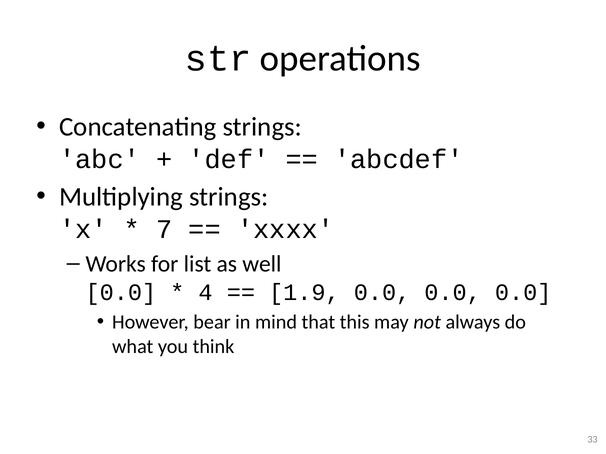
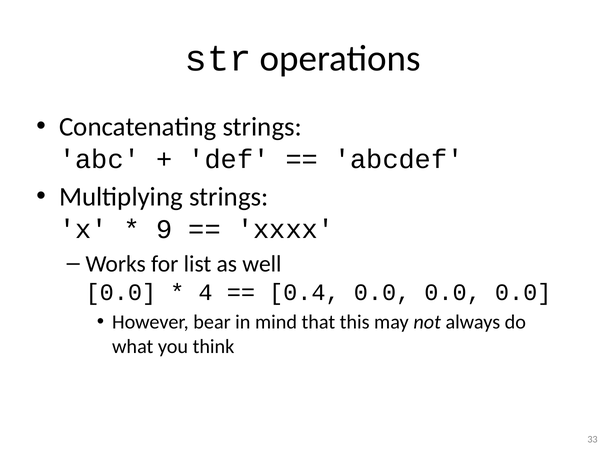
7: 7 -> 9 (164, 230)
1.9: 1.9 -> 0.4 (304, 293)
